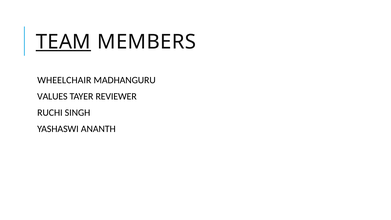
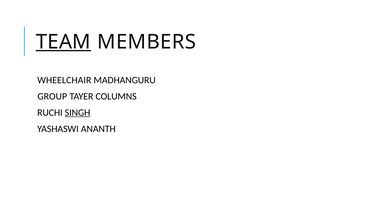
VALUES: VALUES -> GROUP (52, 96)
REVIEWER: REVIEWER -> COLUMNS (116, 96)
SINGH underline: none -> present (78, 113)
